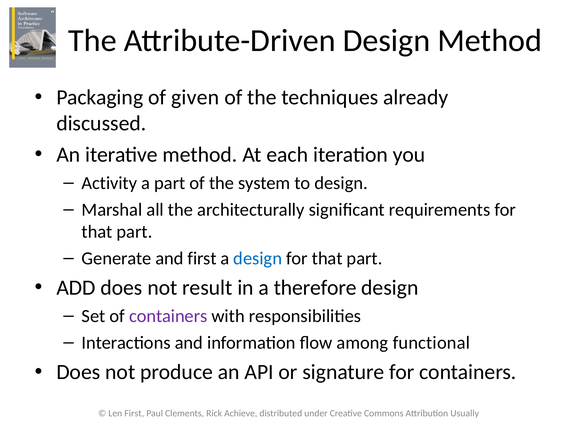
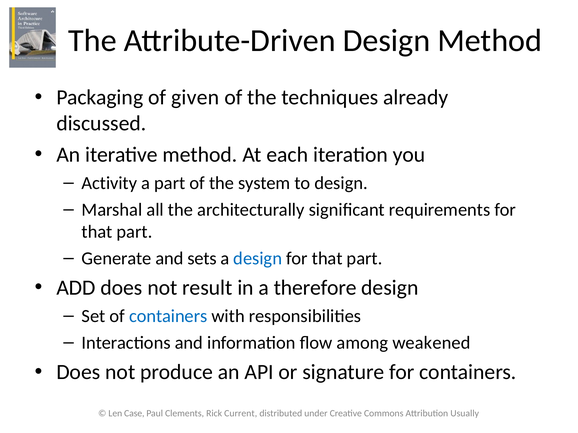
and first: first -> sets (202, 259)
containers colour: purple -> blue (168, 316)
functional: functional -> weakened (431, 343)
Len First: First -> Case (134, 414)
Achieve: Achieve -> Current (241, 414)
